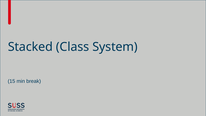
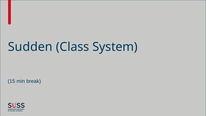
Stacked: Stacked -> Sudden (30, 47)
